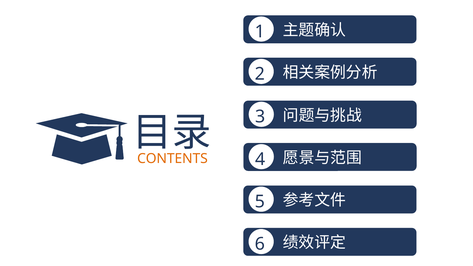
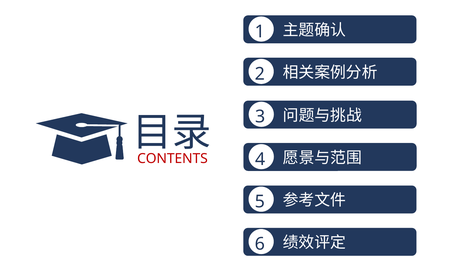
CONTENTS colour: orange -> red (172, 159)
